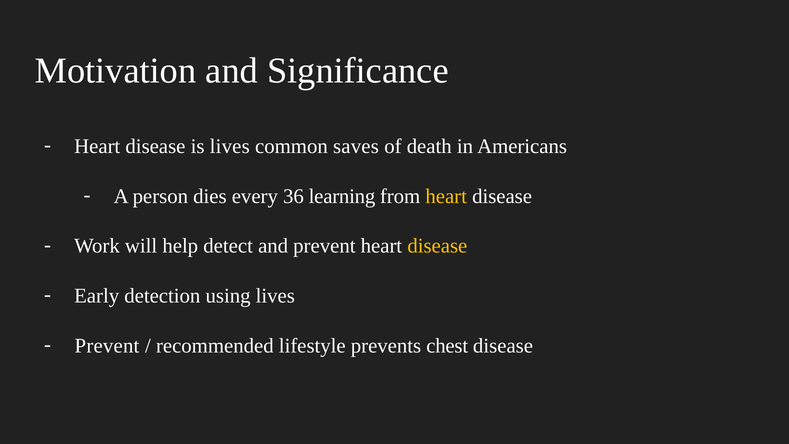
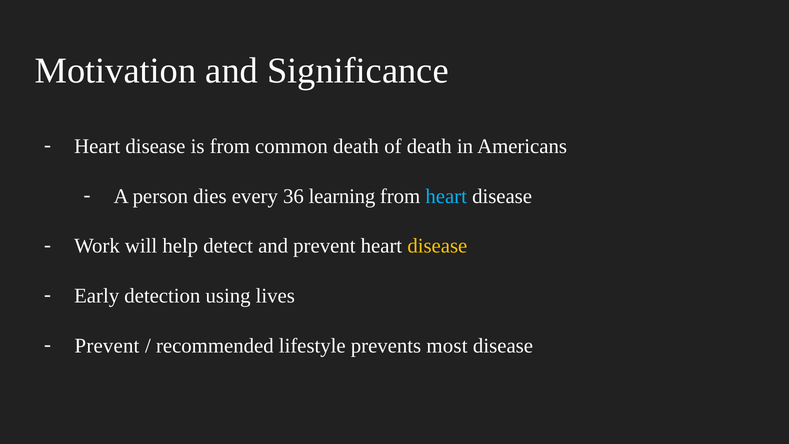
is lives: lives -> from (230, 146)
common saves: saves -> death (356, 146)
heart colour: yellow -> light blue (446, 196)
chest: chest -> most (447, 346)
